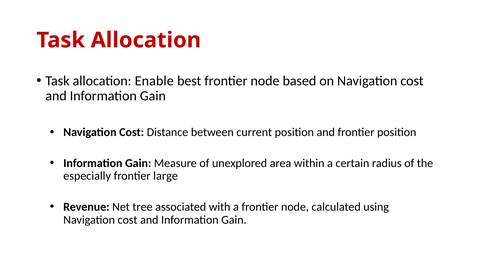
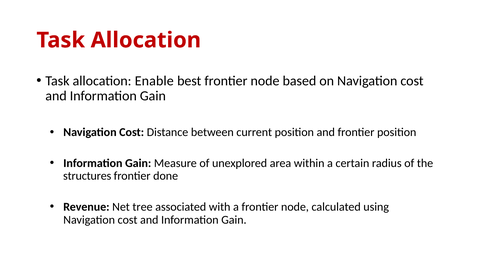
especially: especially -> structures (87, 176)
large: large -> done (166, 176)
